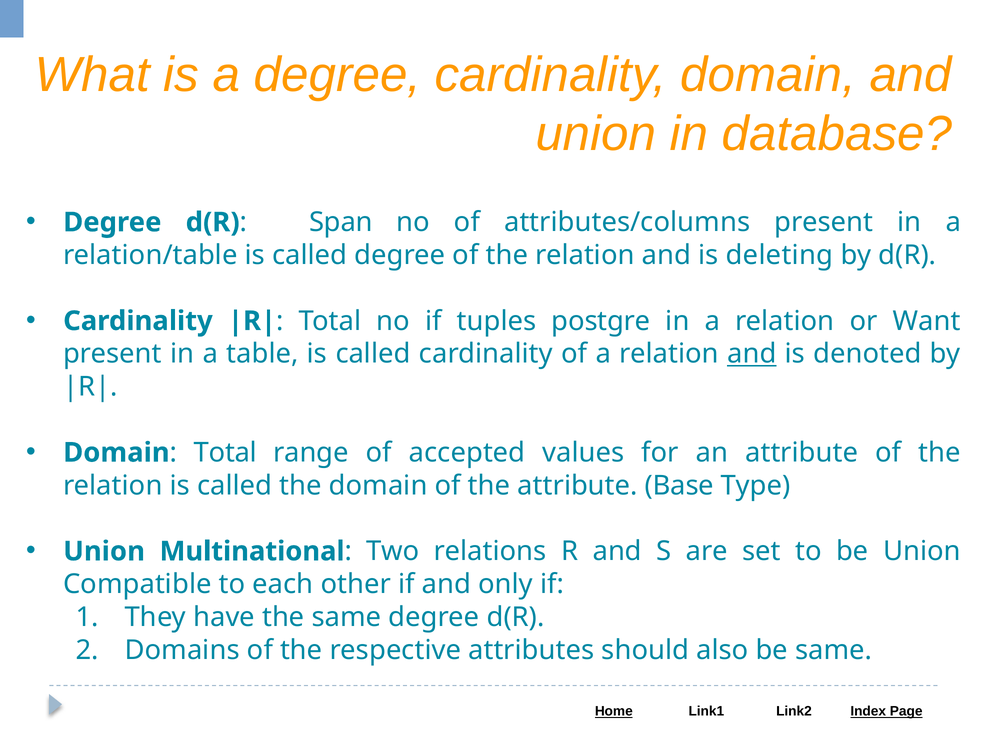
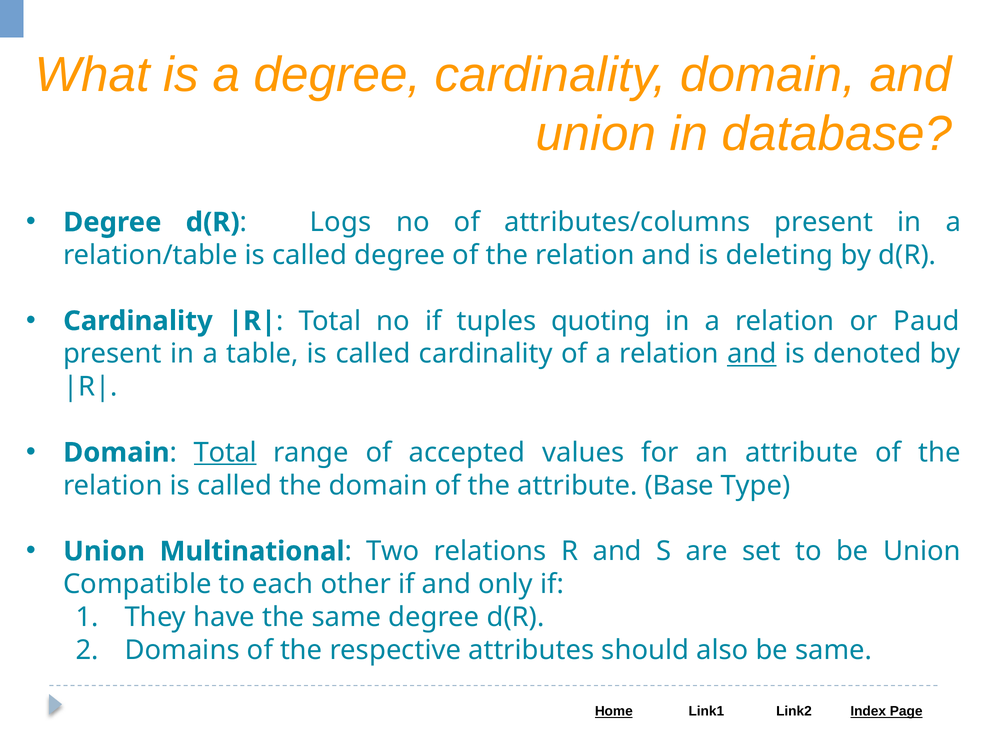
Span: Span -> Logs (341, 222)
postgre: postgre -> quoting (601, 321)
Want: Want -> Paud (926, 321)
Total underline: none -> present (225, 453)
